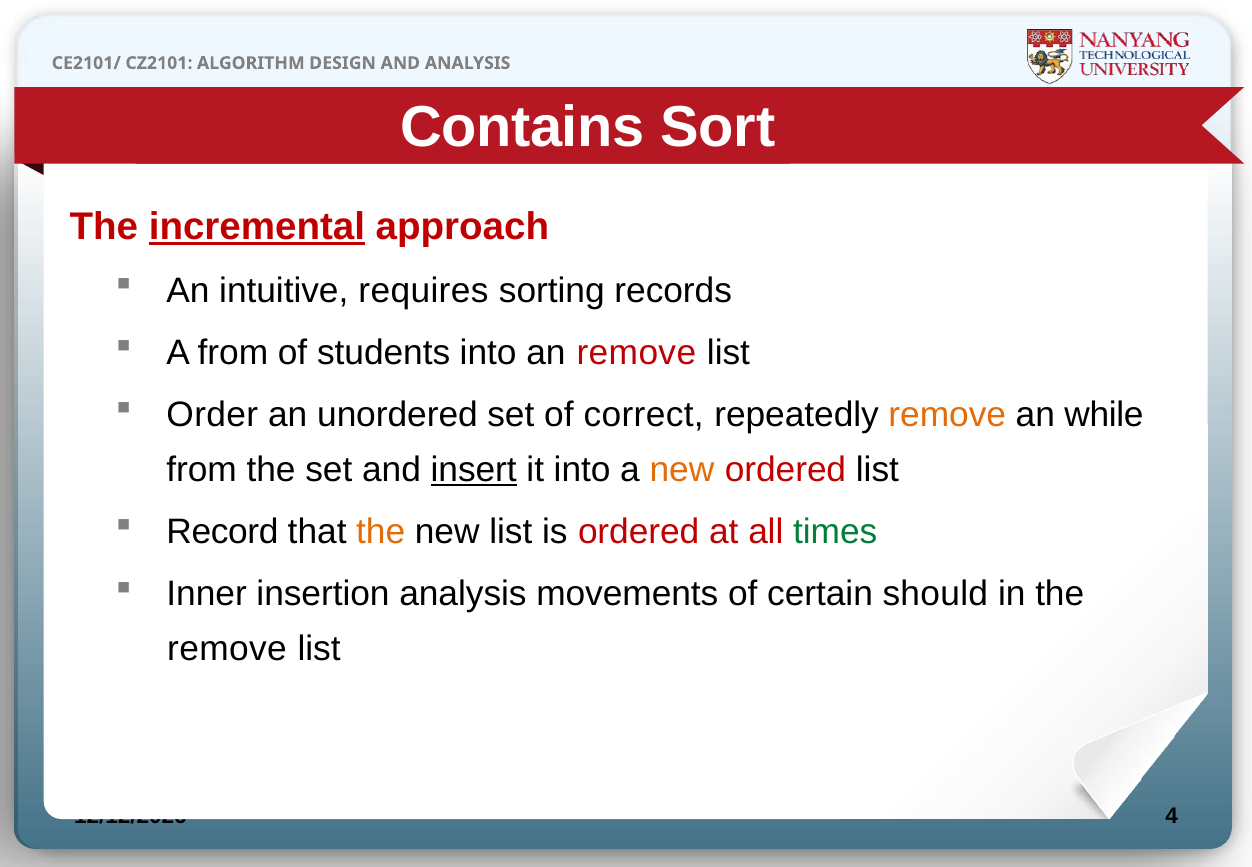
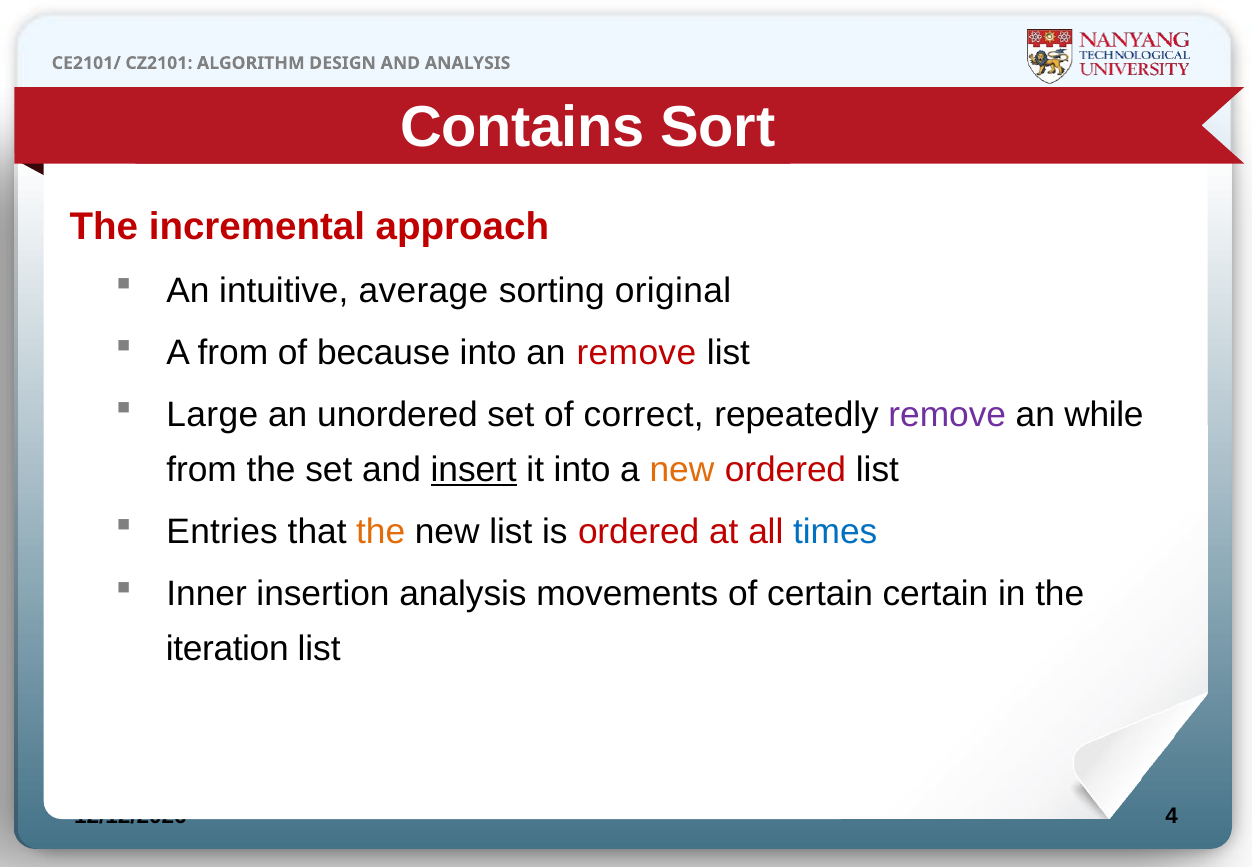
incremental underline: present -> none (257, 227)
requires: requires -> average (423, 291)
records: records -> original (673, 291)
students: students -> because (384, 353)
Order: Order -> Large (212, 415)
remove colour: orange -> purple (947, 415)
Record: Record -> Entries (222, 532)
times colour: green -> blue (835, 532)
certain should: should -> certain (935, 594)
remove: remove -> iteration (227, 649)
